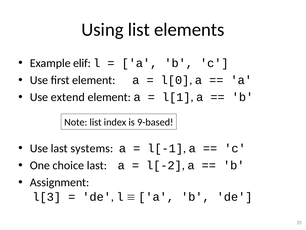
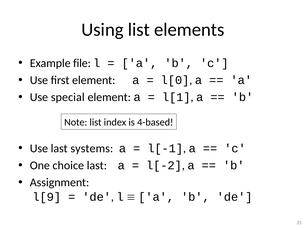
elif: elif -> file (82, 63)
extend: extend -> special (68, 97)
9-based: 9-based -> 4-based (155, 122)
l[3: l[3 -> l[9 (47, 196)
